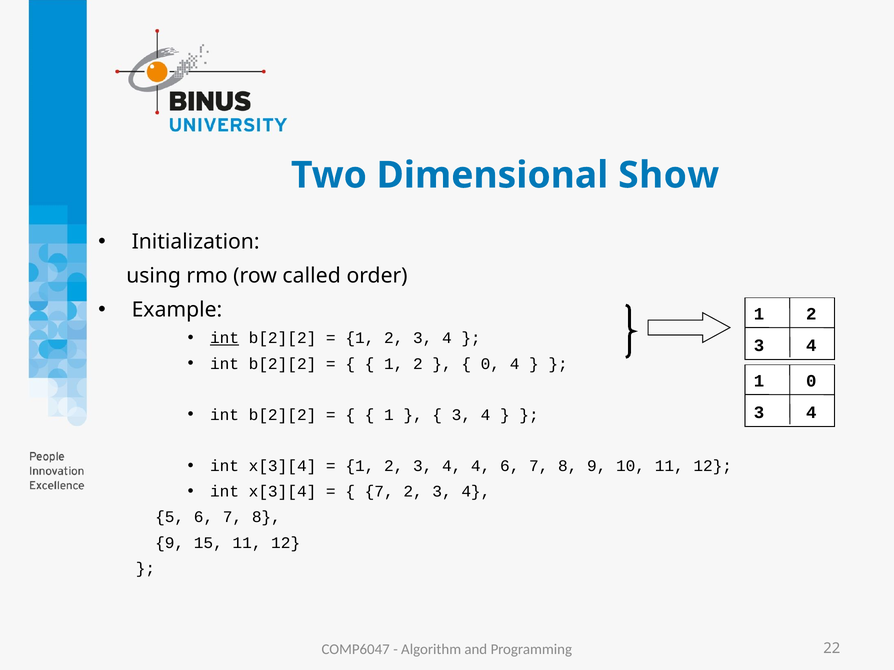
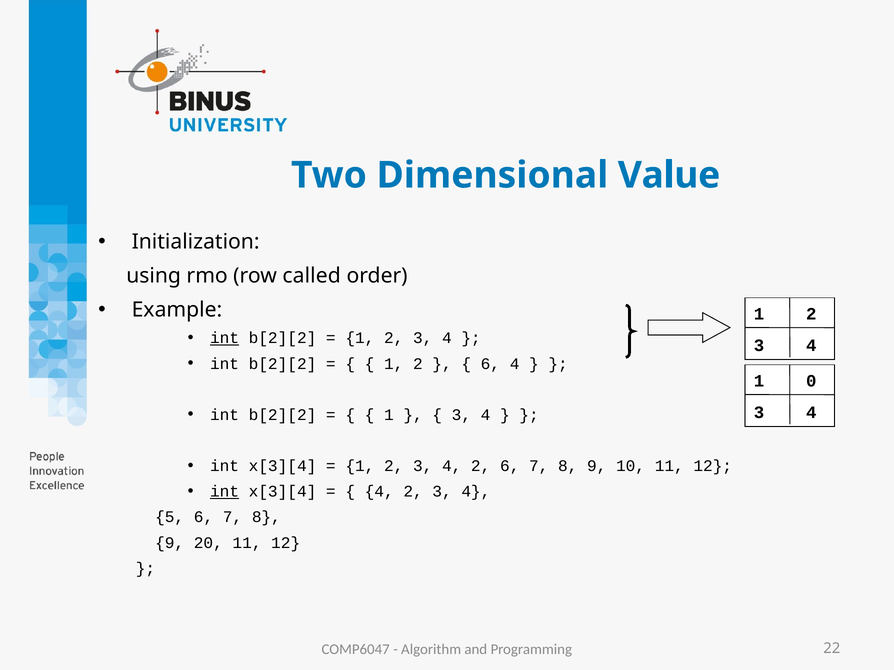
Show: Show -> Value (669, 175)
0: 0 -> 6 (490, 364)
3 4 4: 4 -> 2 (481, 466)
int underline: none -> present (225, 492)
7: 7 -> 4 (379, 492)
15: 15 -> 20 (208, 543)
